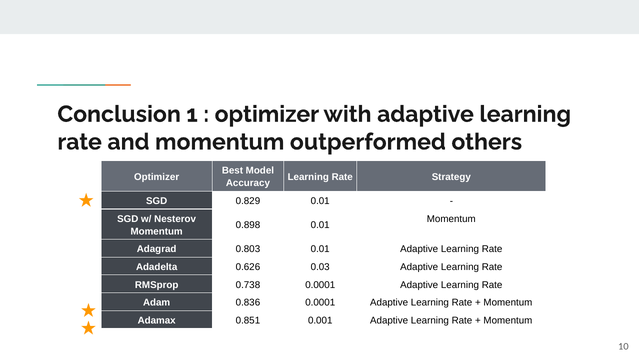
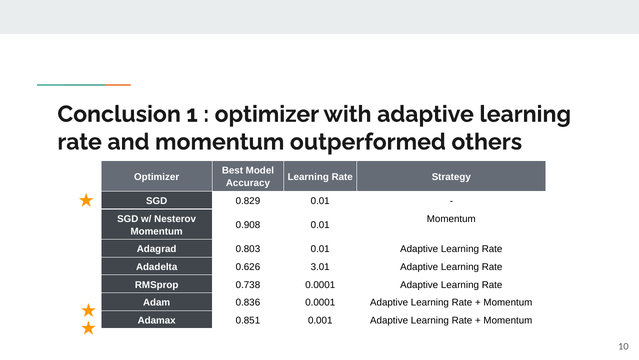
0.898: 0.898 -> 0.908 (248, 225)
0.03: 0.03 -> 3.01 (320, 267)
